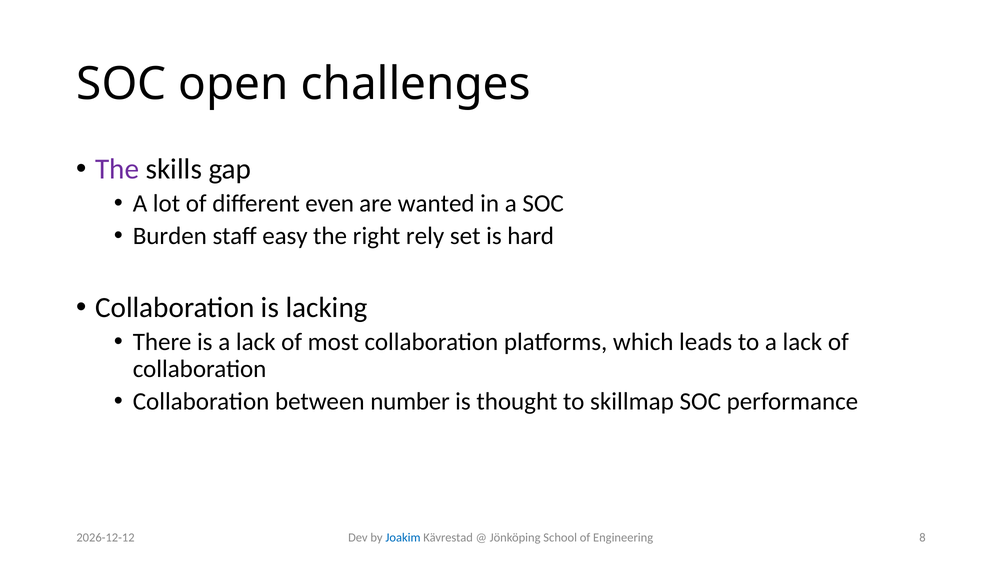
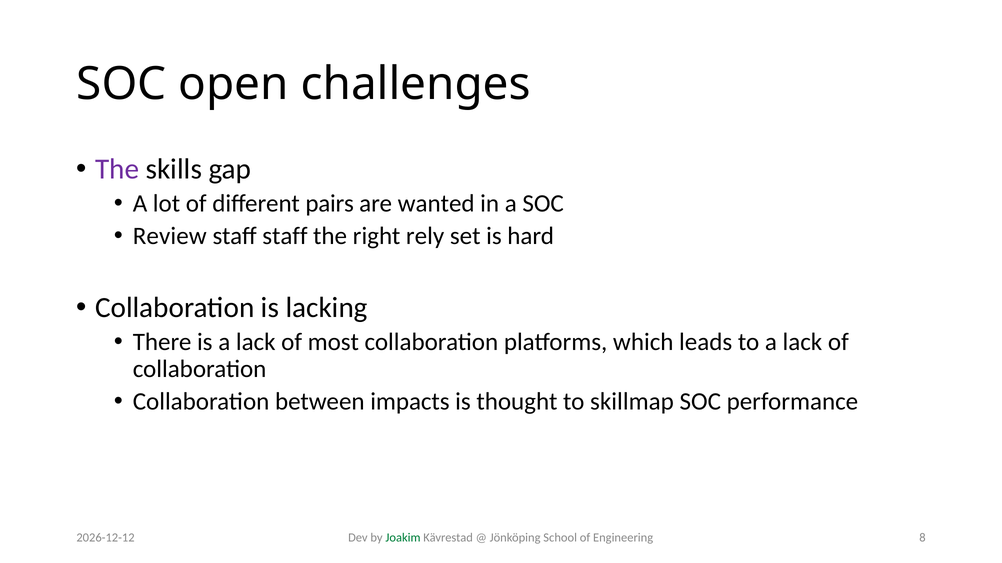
even: even -> pairs (330, 204)
Burden: Burden -> Review (170, 236)
staff easy: easy -> staff (285, 236)
number: number -> impacts (410, 402)
Joakim colour: blue -> green (403, 538)
